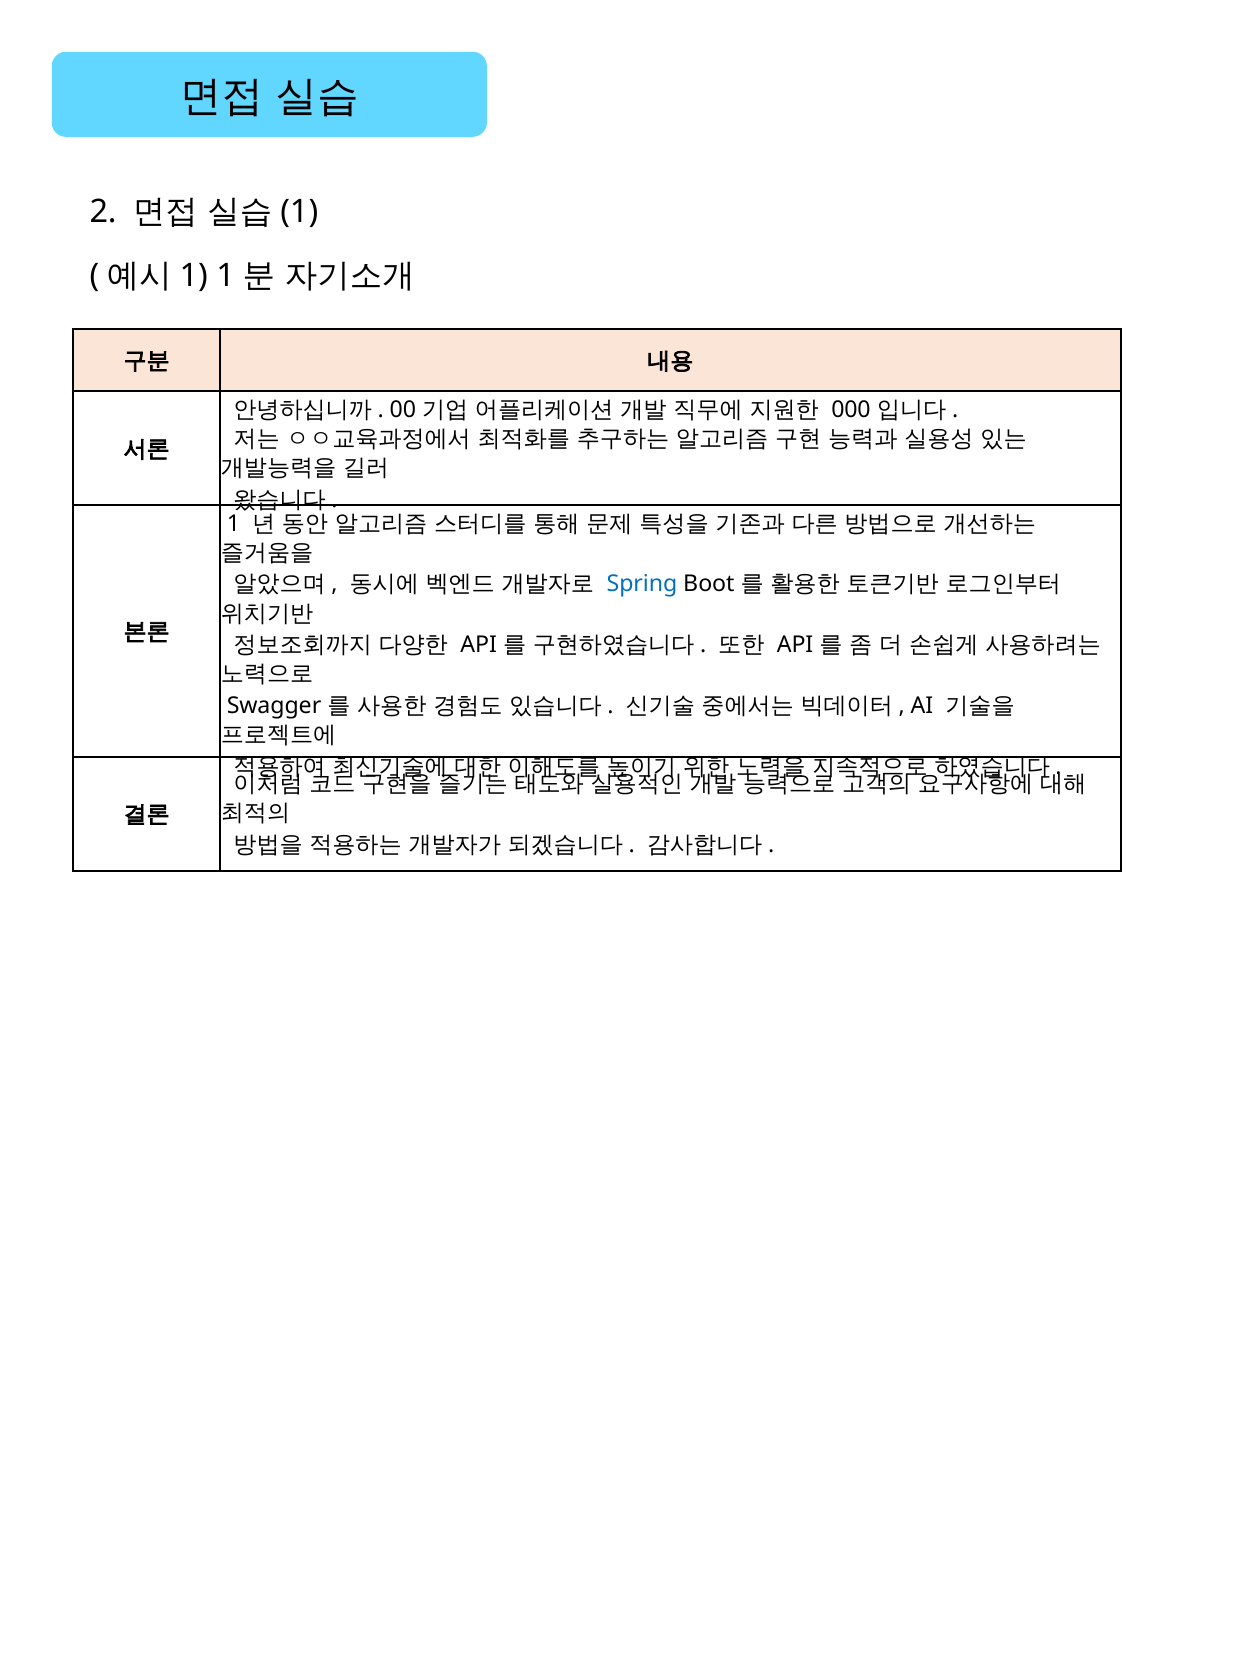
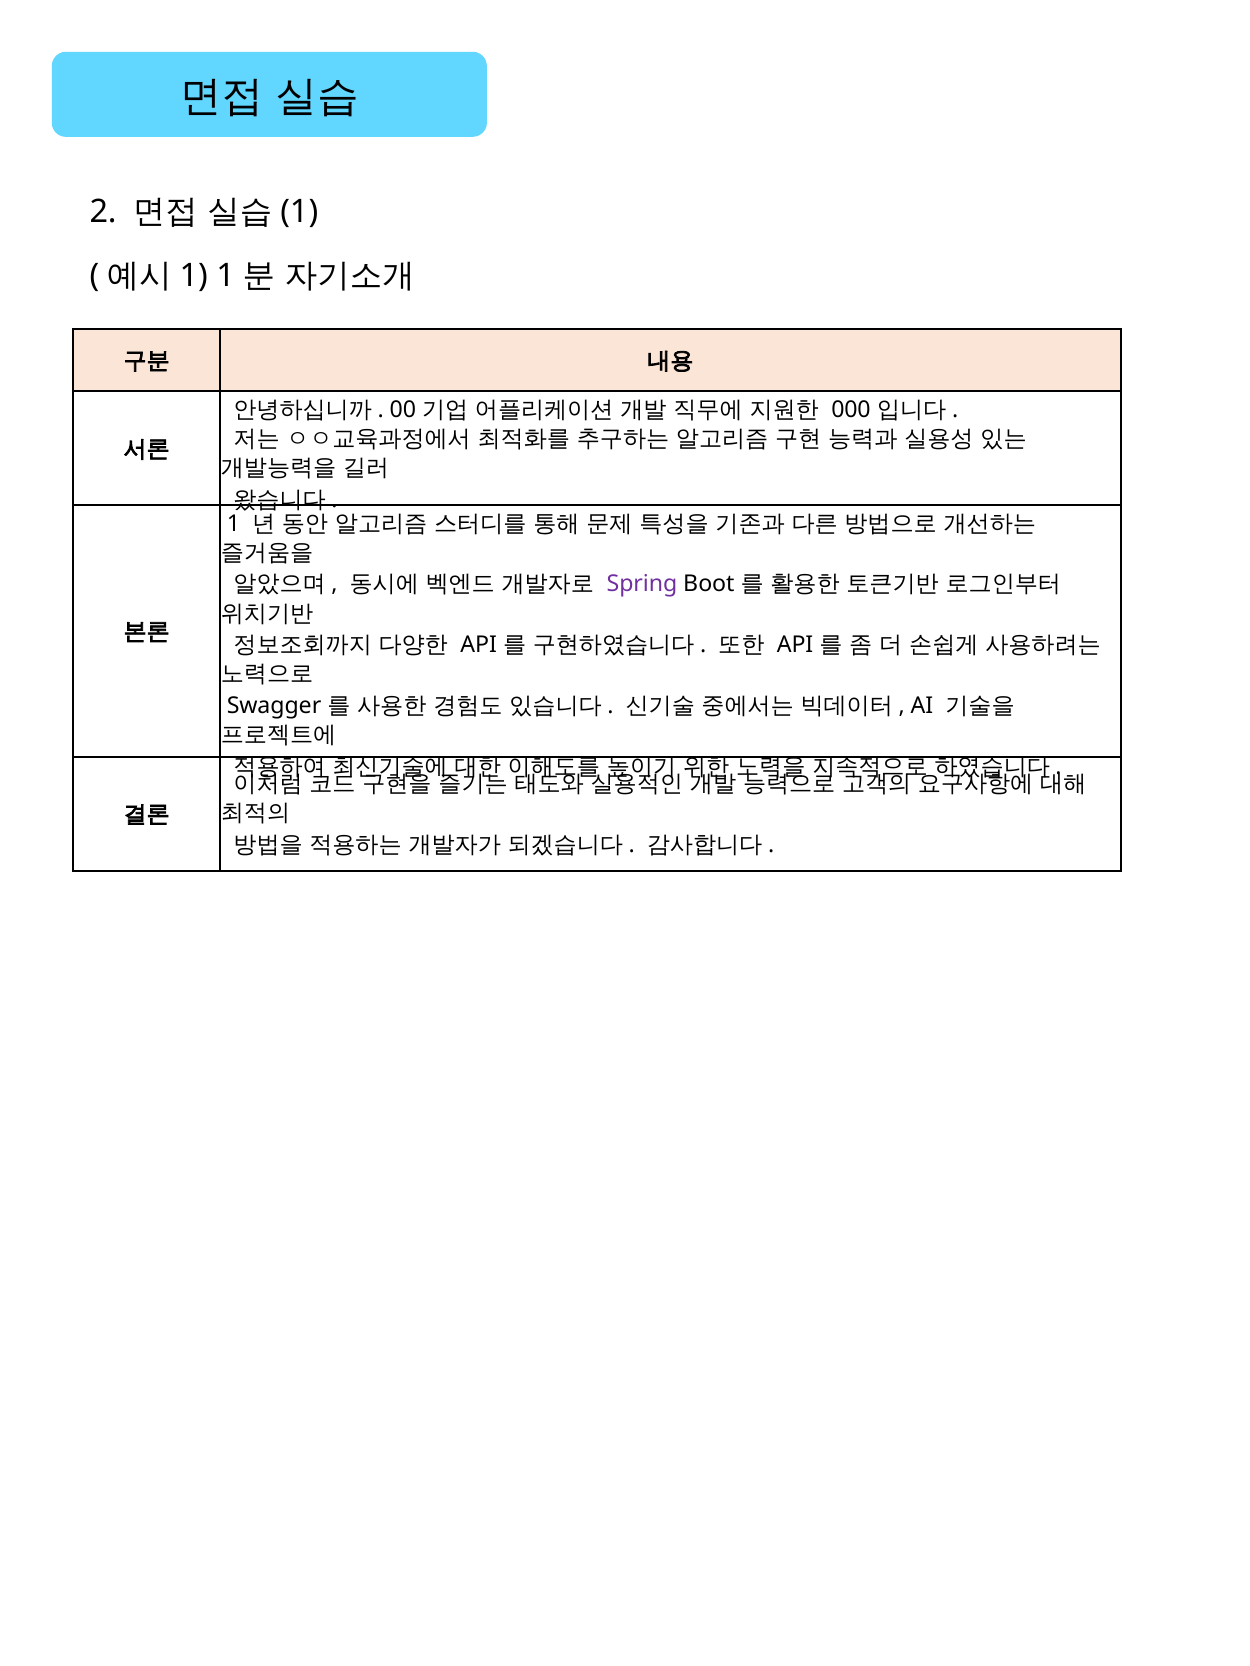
Spring colour: blue -> purple (642, 584)
